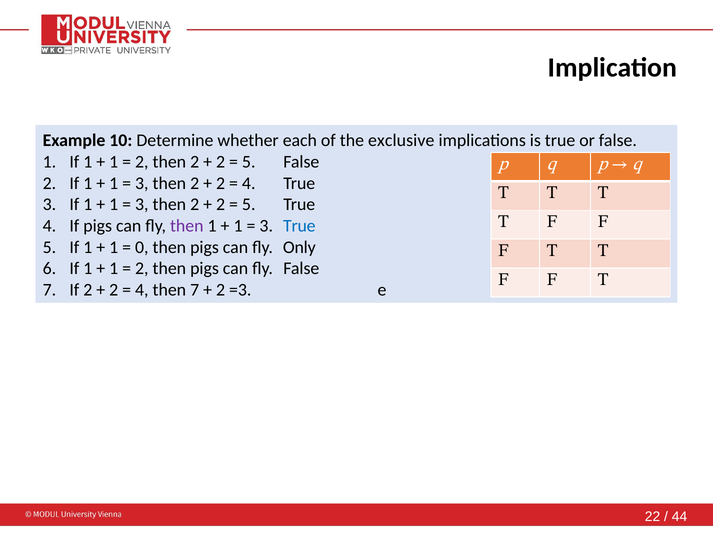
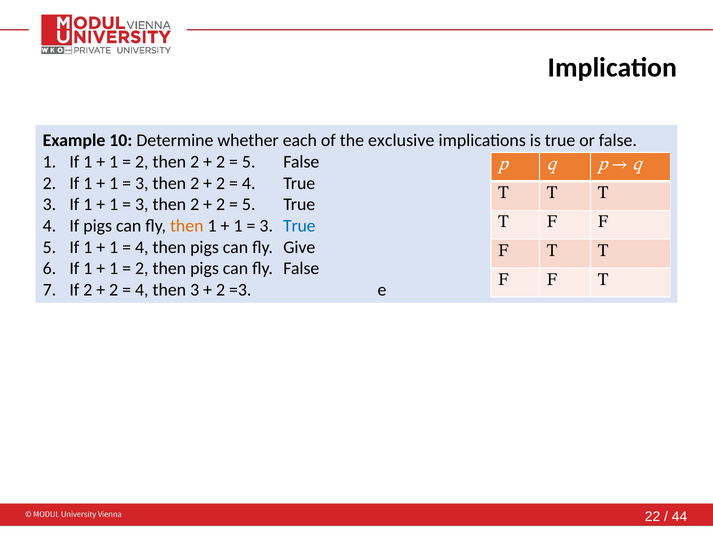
then colour: purple -> orange (187, 226)
0: 0 -> 4 (142, 248)
Only: Only -> Give (299, 248)
then 7: 7 -> 3 (195, 290)
